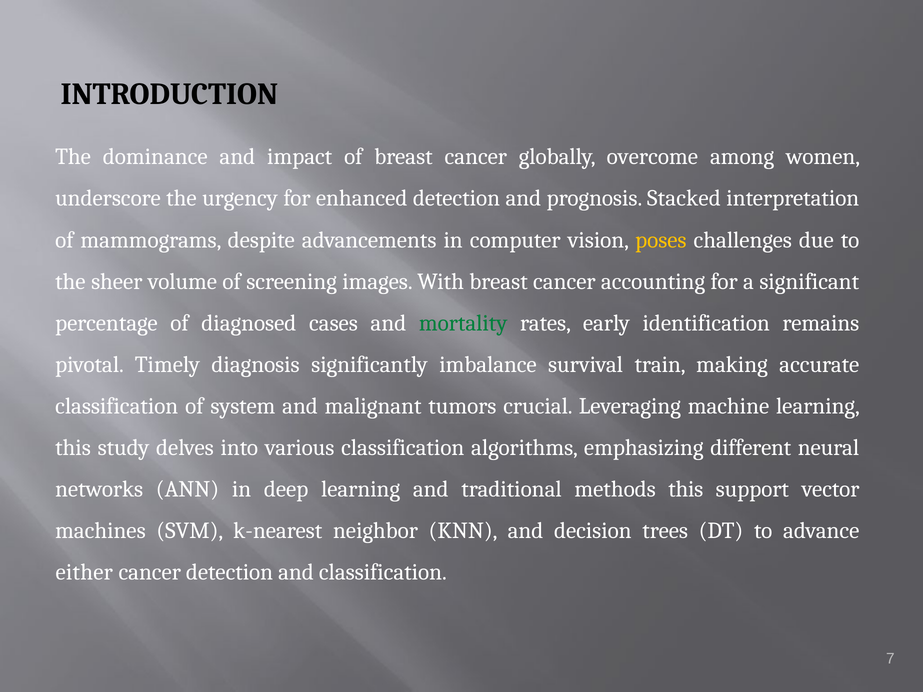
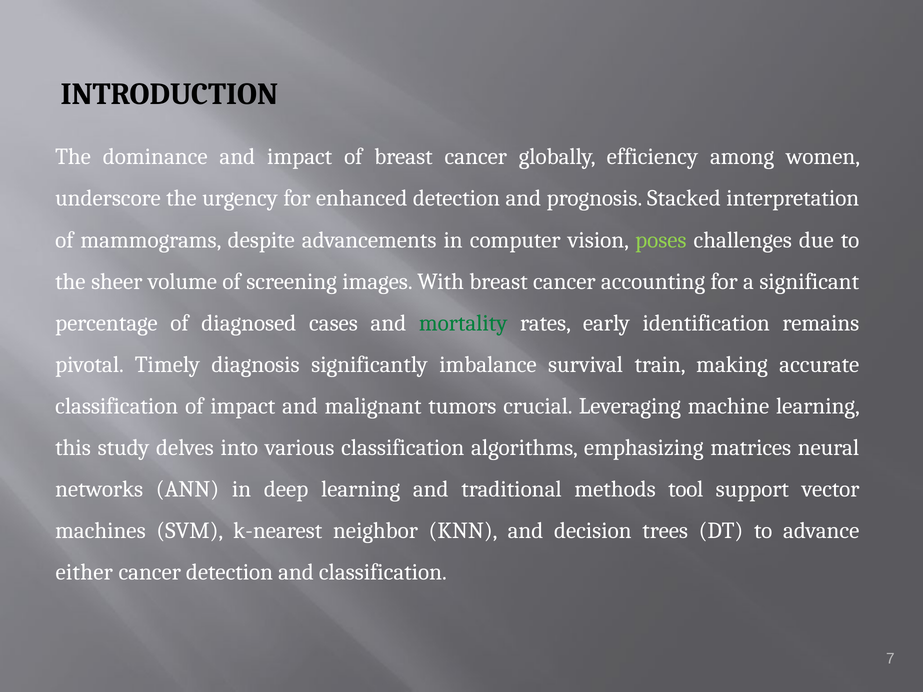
overcome: overcome -> efficiency (652, 157)
poses colour: yellow -> light green (661, 240)
of system: system -> impact (243, 406)
different: different -> matrices (751, 448)
methods this: this -> tool (686, 489)
